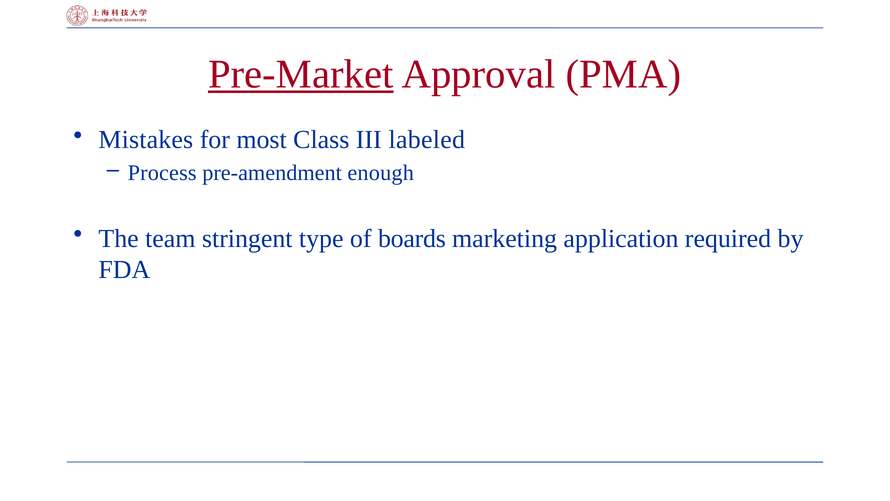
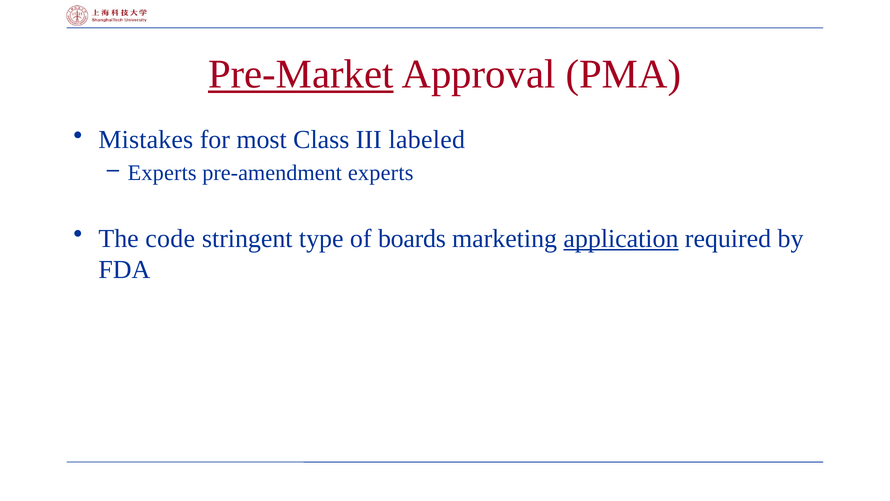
Process: Process -> Experts (162, 173)
pre-amendment enough: enough -> experts (381, 173)
team: team -> code (170, 238)
application underline: none -> present (621, 238)
